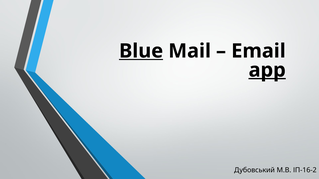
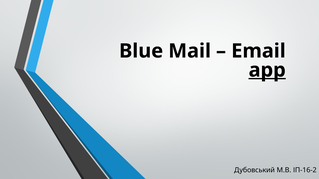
Blue underline: present -> none (141, 51)
